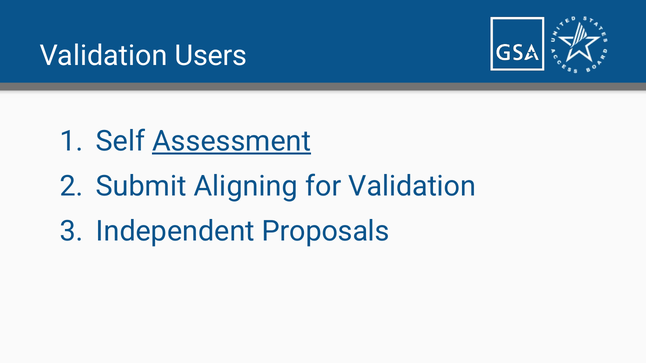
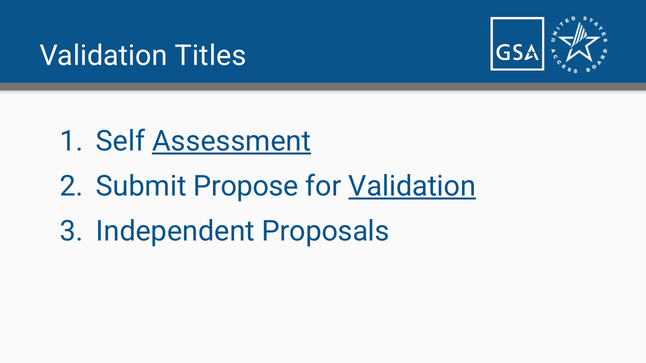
Users: Users -> Titles (211, 56)
Aligning: Aligning -> Propose (246, 186)
Validation underline: none -> present (412, 186)
